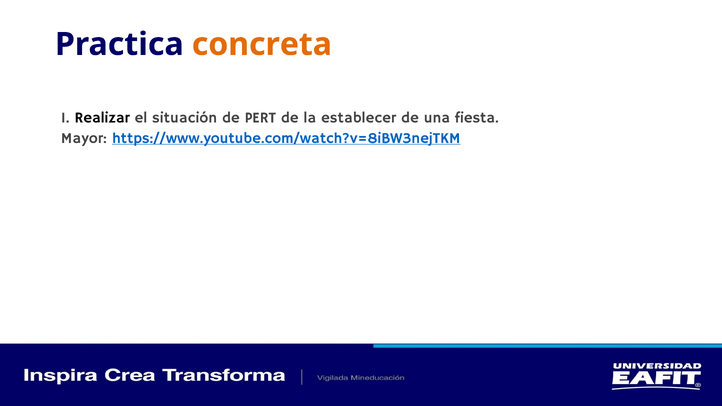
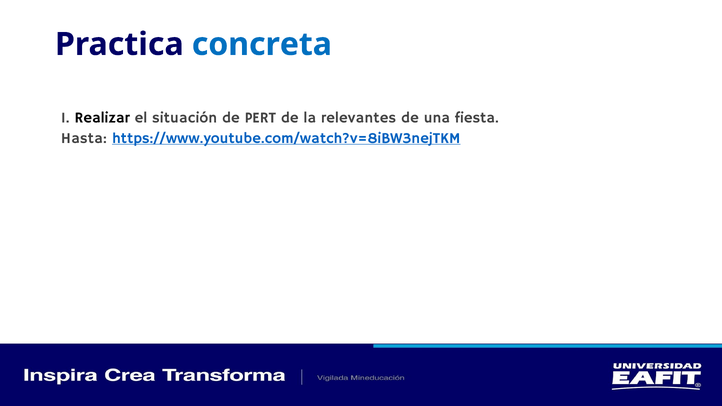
concreta colour: orange -> blue (262, 44)
establecer: establecer -> relevantes (359, 118)
Mayor: Mayor -> Hasta (84, 139)
